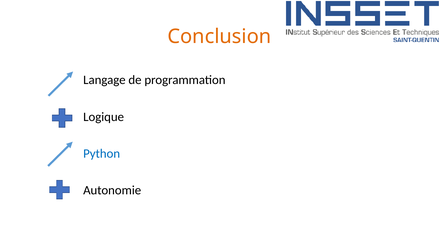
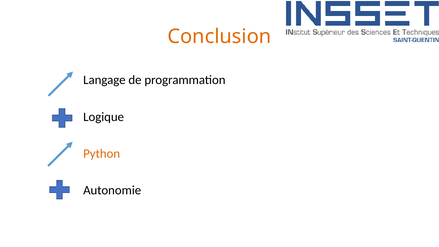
Python colour: blue -> orange (102, 154)
